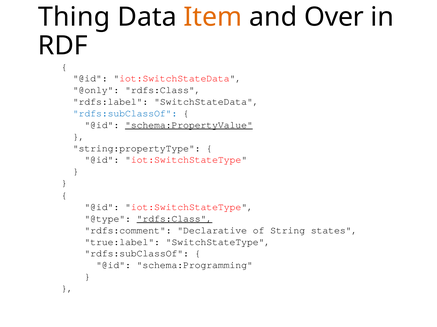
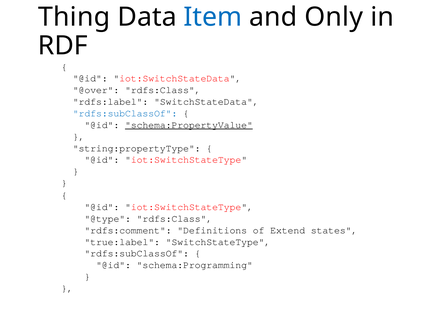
Item colour: orange -> blue (213, 17)
Over: Over -> Only (334, 17)
@only: @only -> @over (96, 90)
rdfs:Class underline: present -> none (174, 219)
Declarative: Declarative -> Definitions (212, 231)
String: String -> Extend (288, 231)
